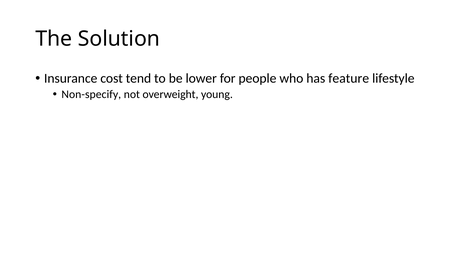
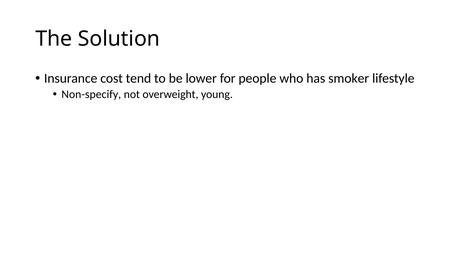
feature: feature -> smoker (349, 78)
